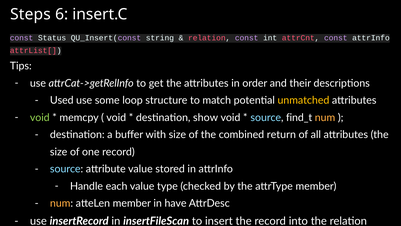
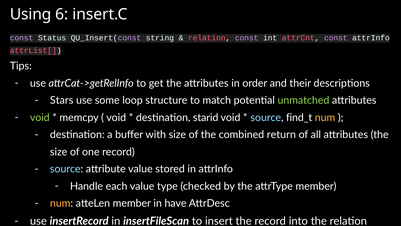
Steps: Steps -> Using (31, 14)
Used: Used -> Stars (62, 100)
unmatched colour: yellow -> light green (303, 100)
show: show -> starid (206, 117)
